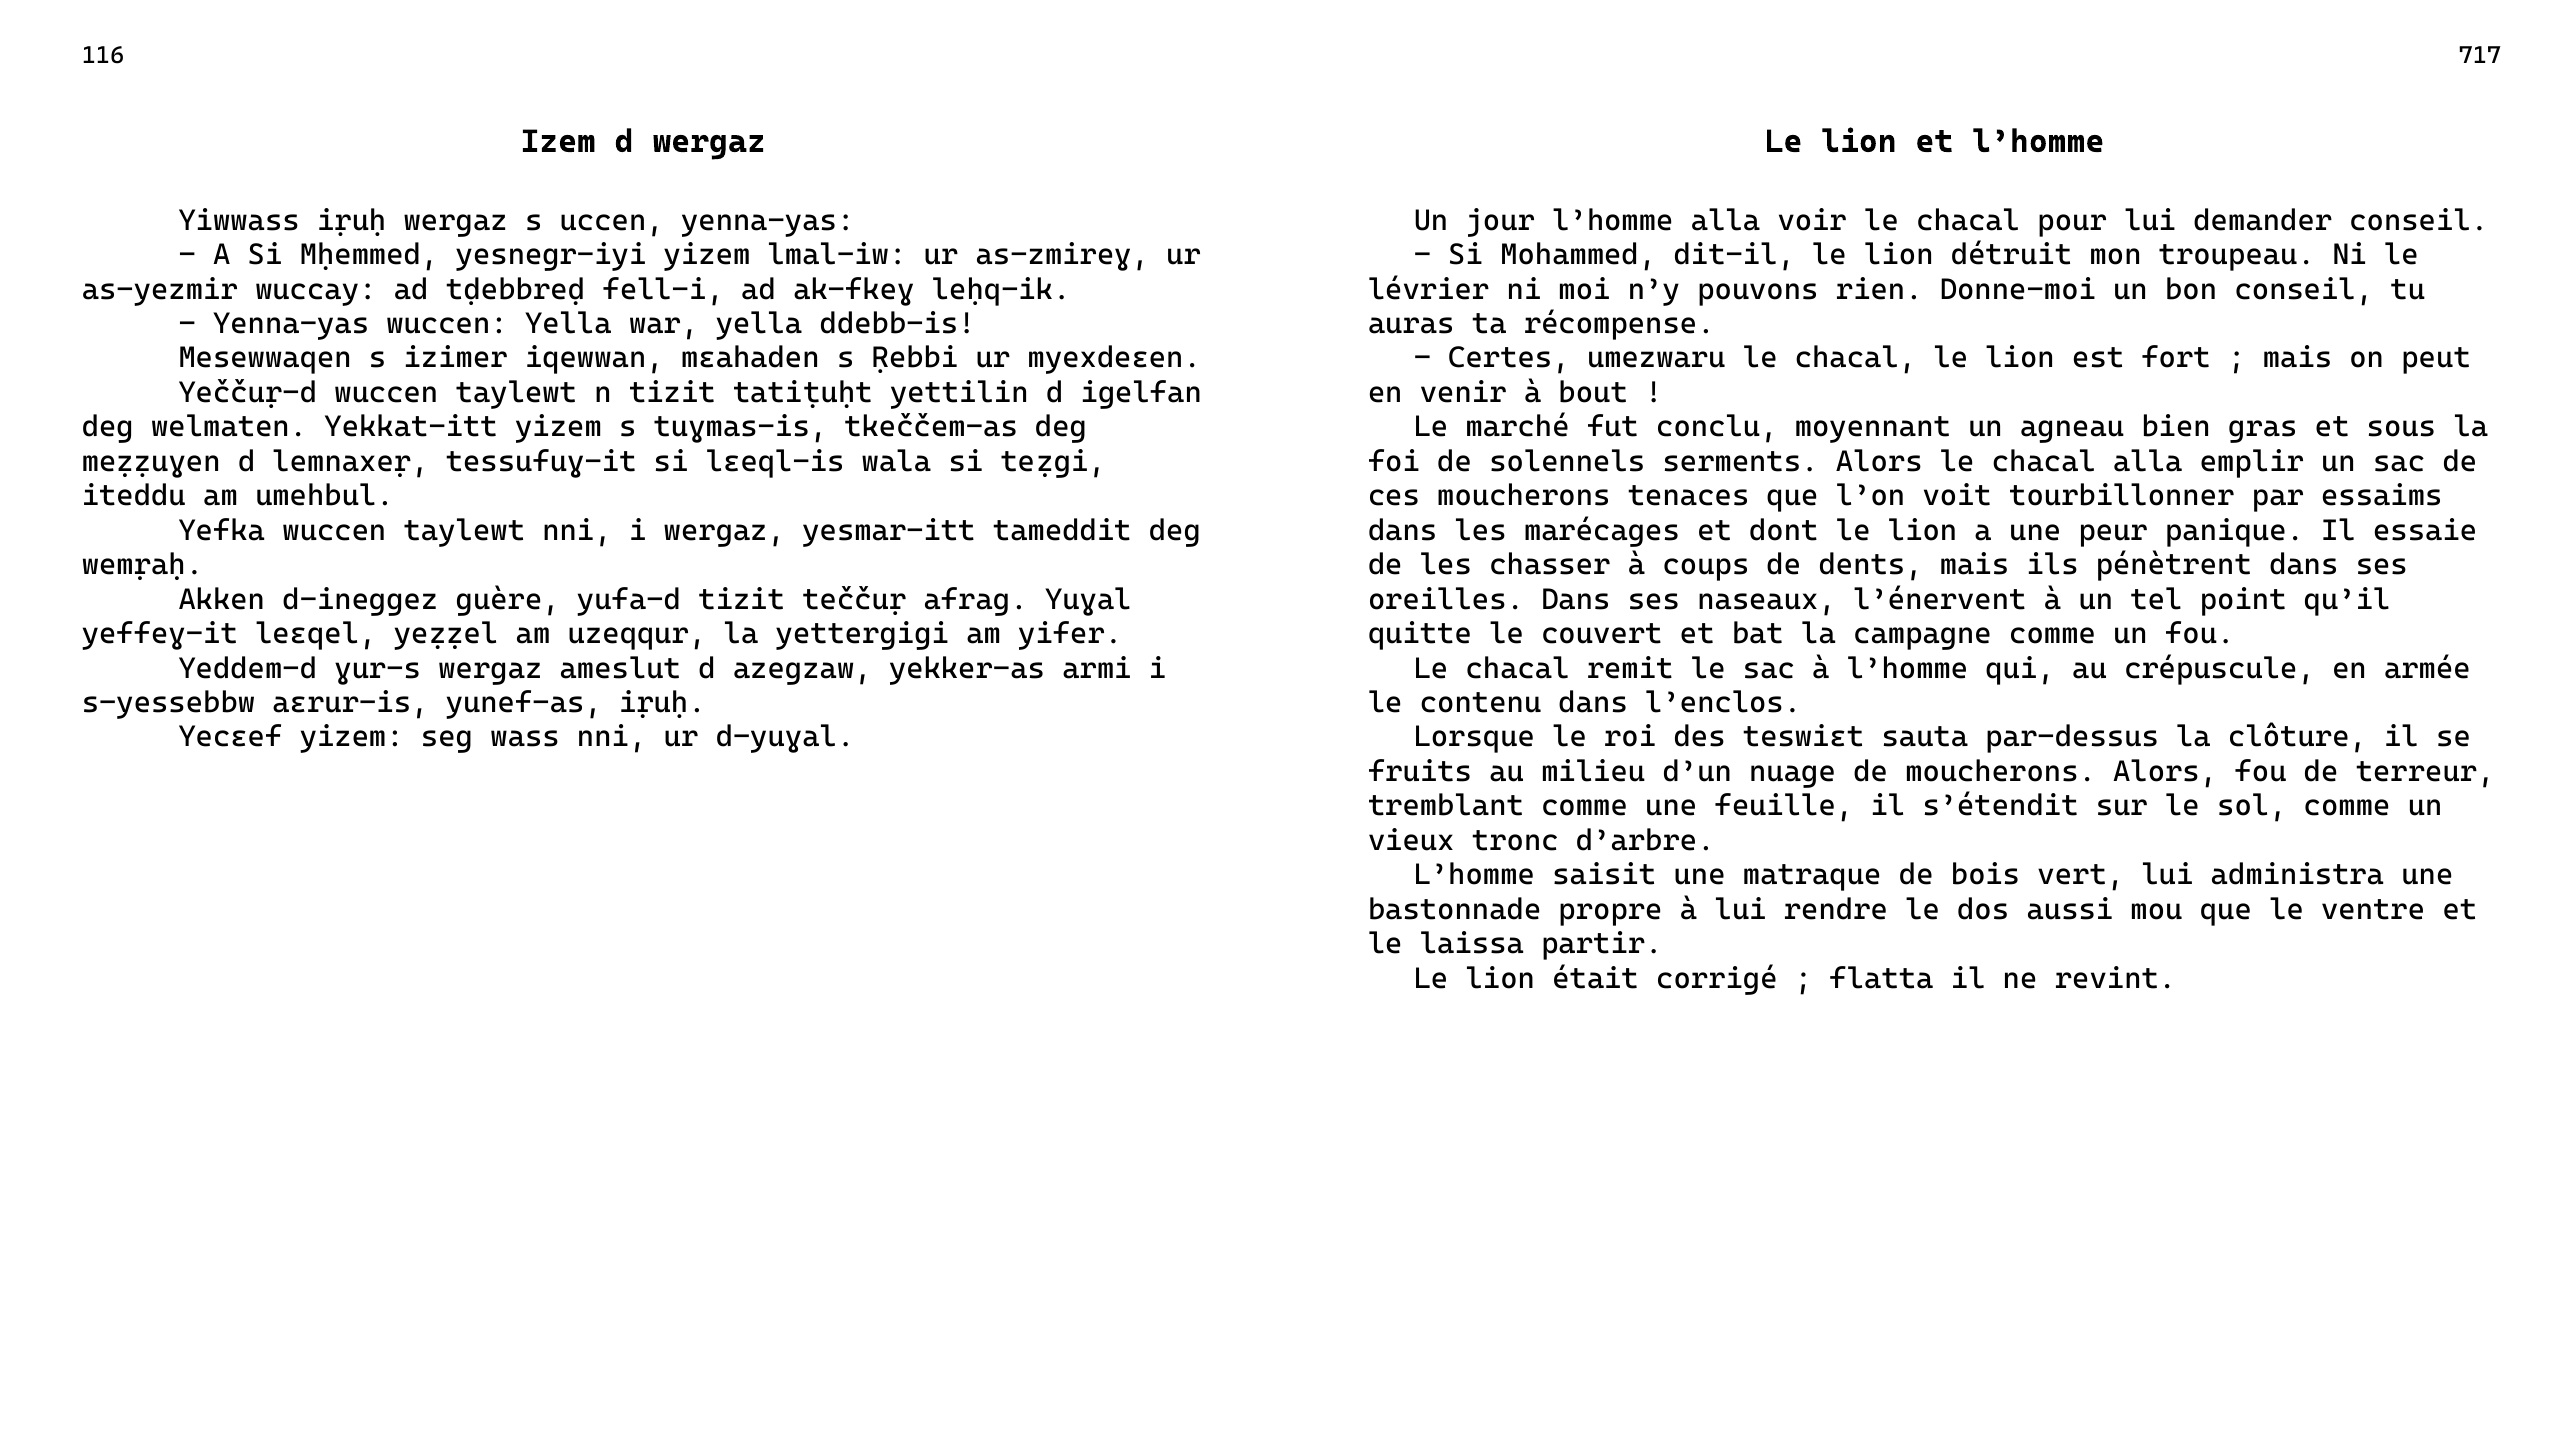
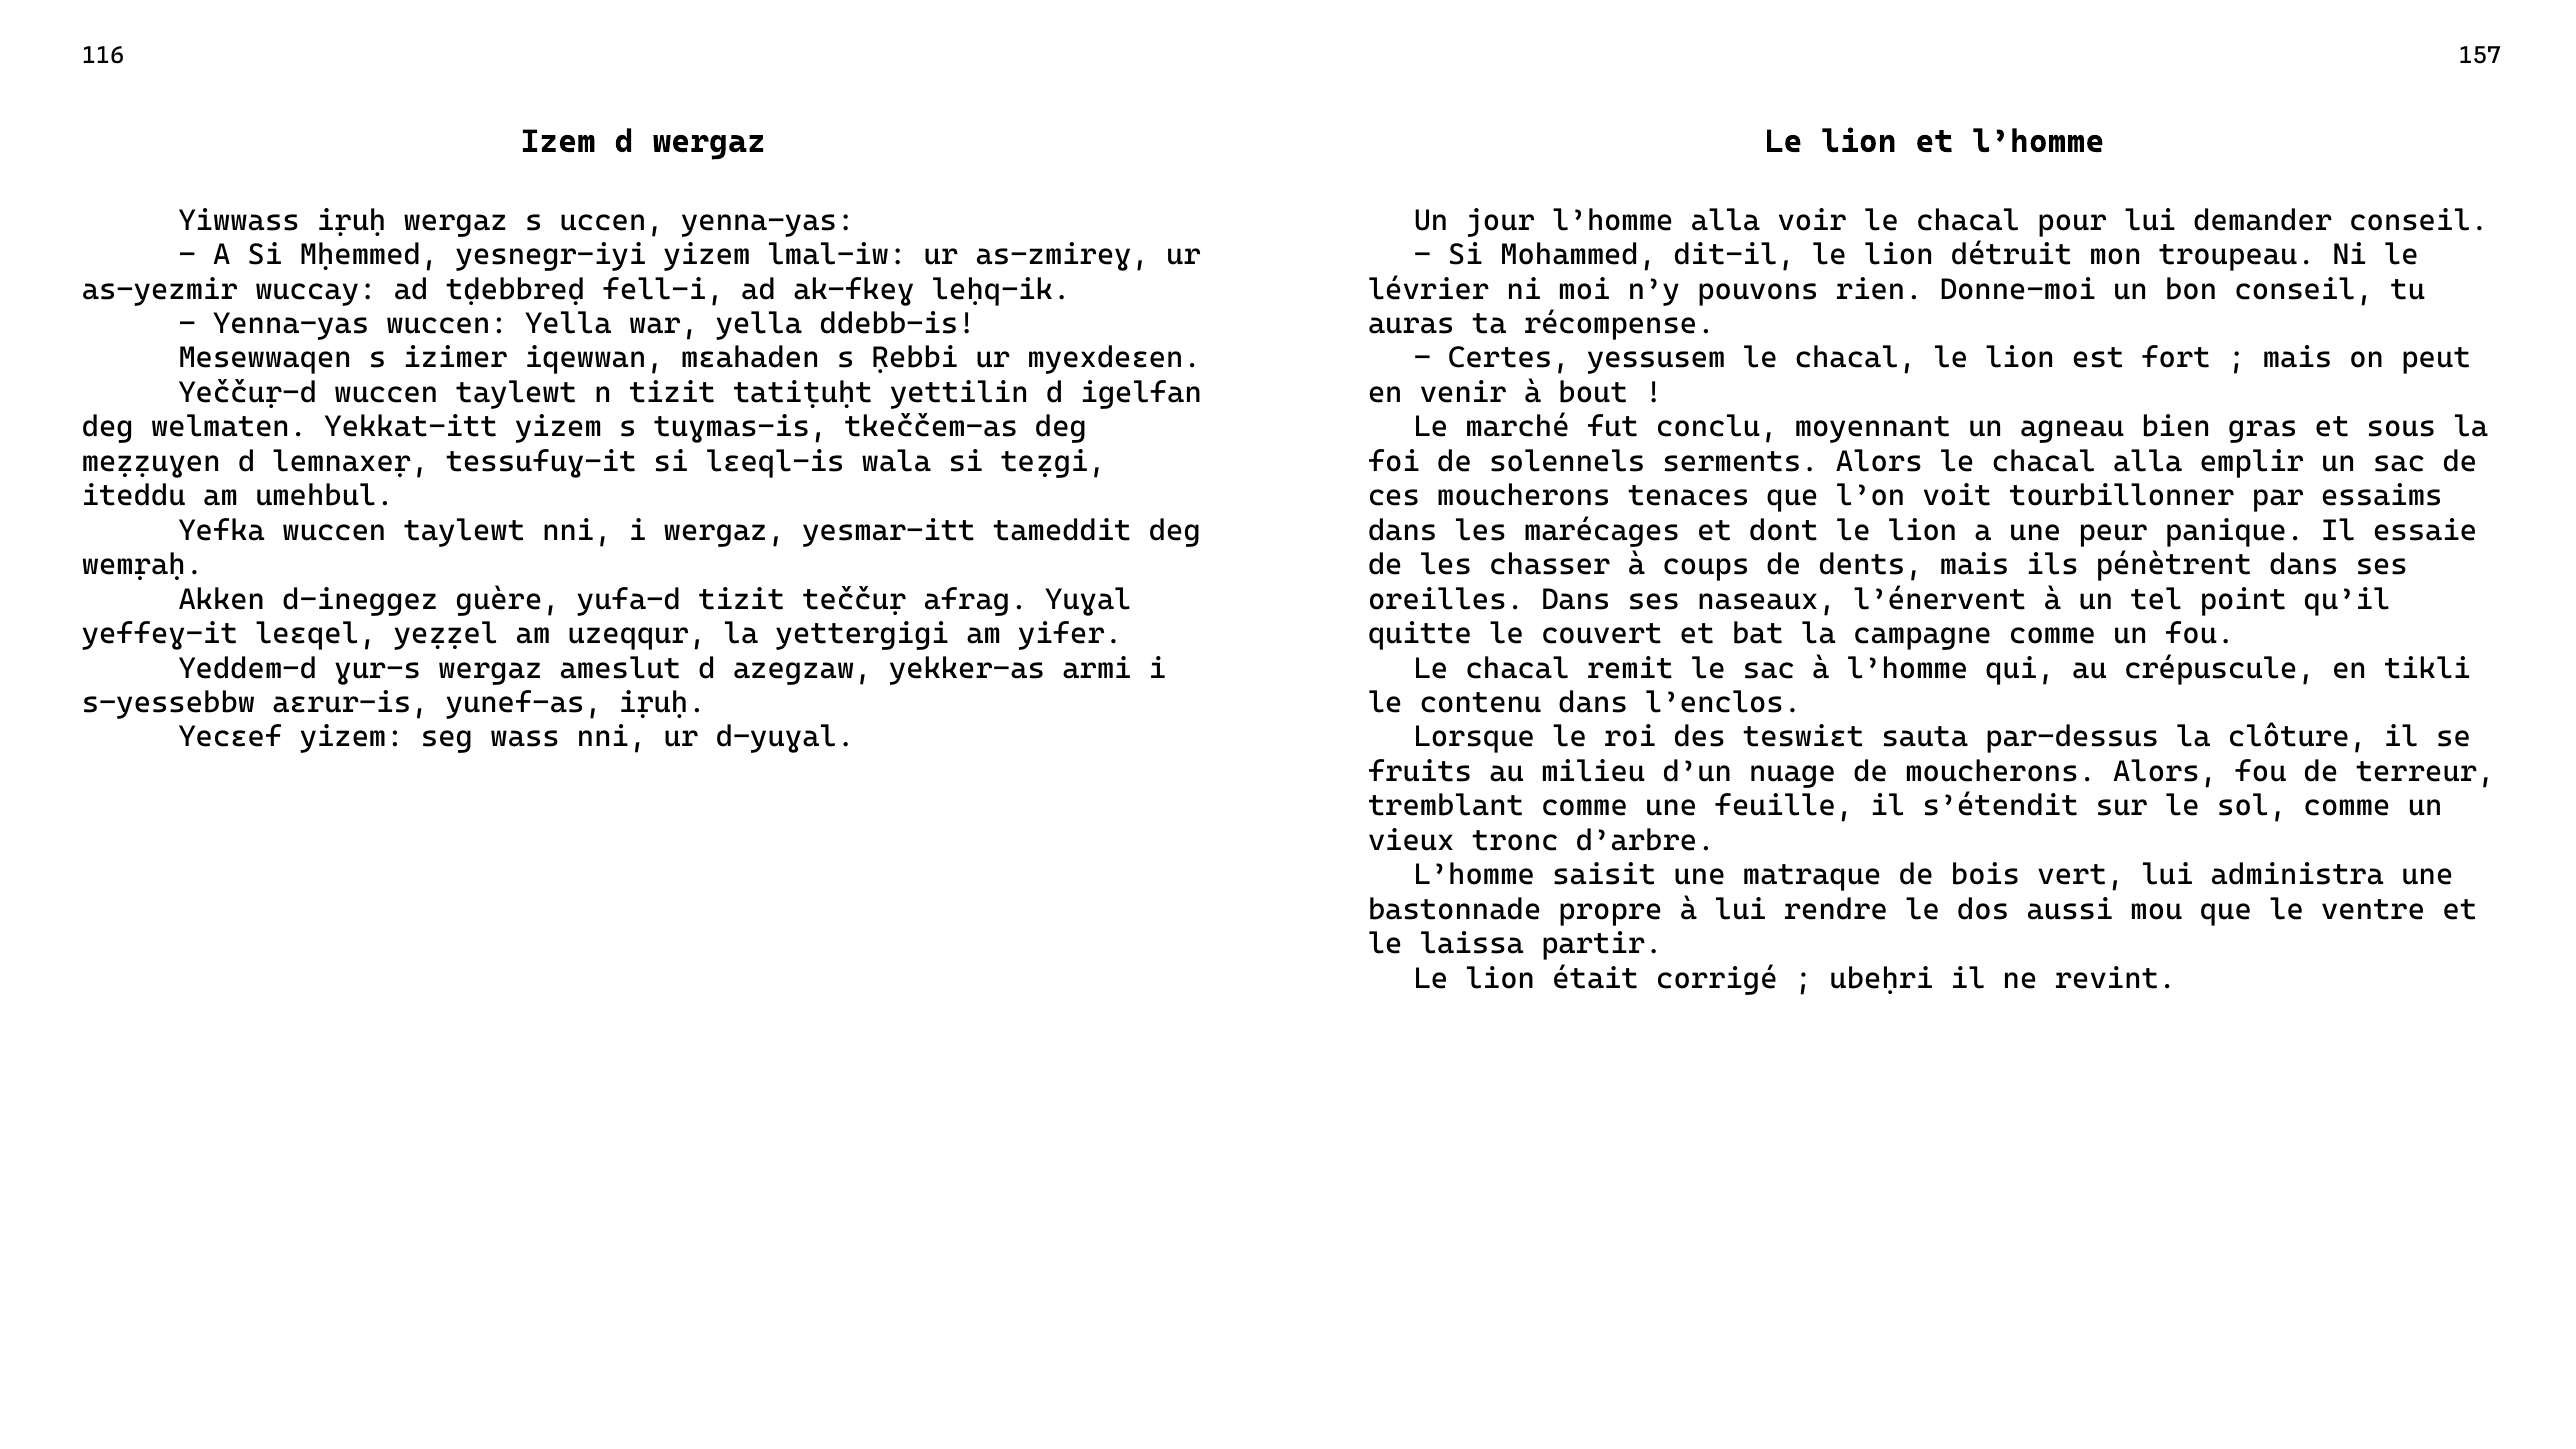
717: 717 -> 157 (2480, 56)
umezwaru: umezwaru -> yessusem (1656, 358)
armée: armée -> tikli (2427, 668)
flatta: flatta -> ubeḥri (1881, 978)
